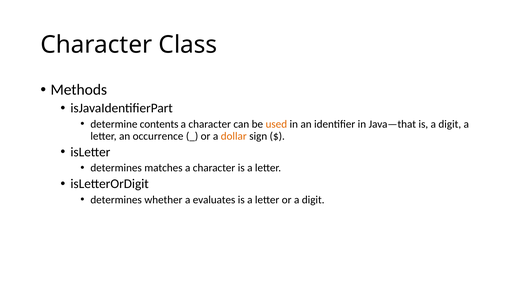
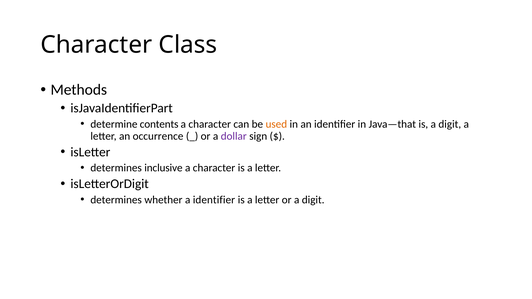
dollar colour: orange -> purple (234, 136)
matches: matches -> inclusive (163, 168)
a evaluates: evaluates -> identifier (214, 200)
